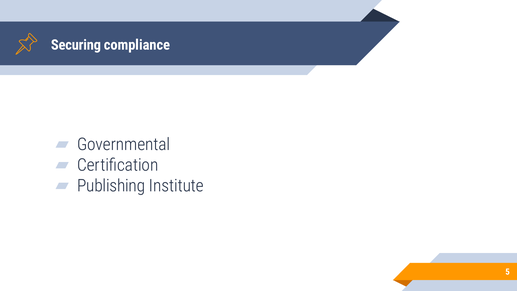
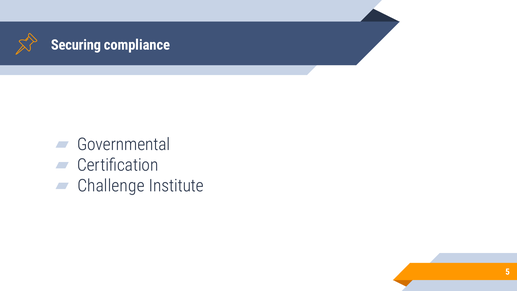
Publishing: Publishing -> Challenge (111, 186)
